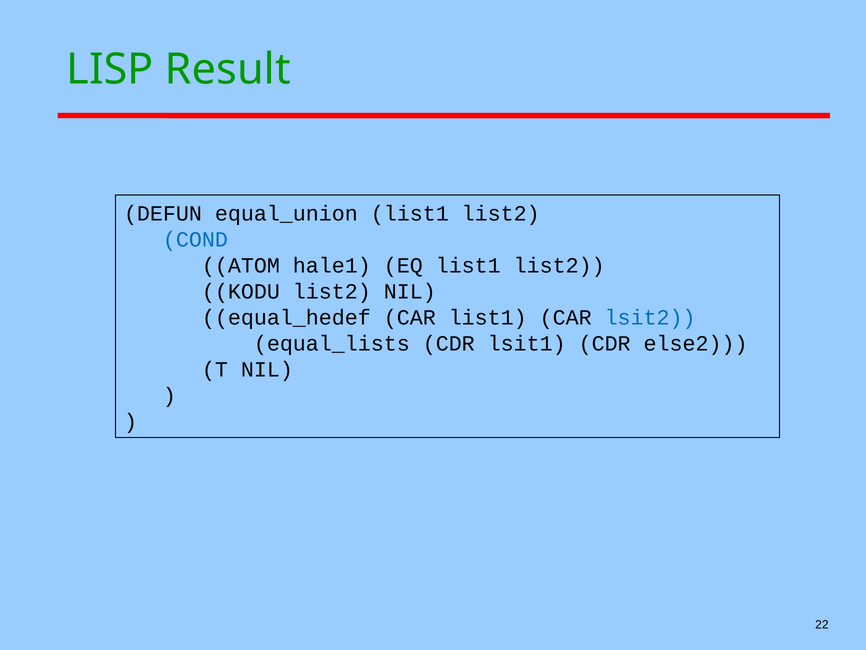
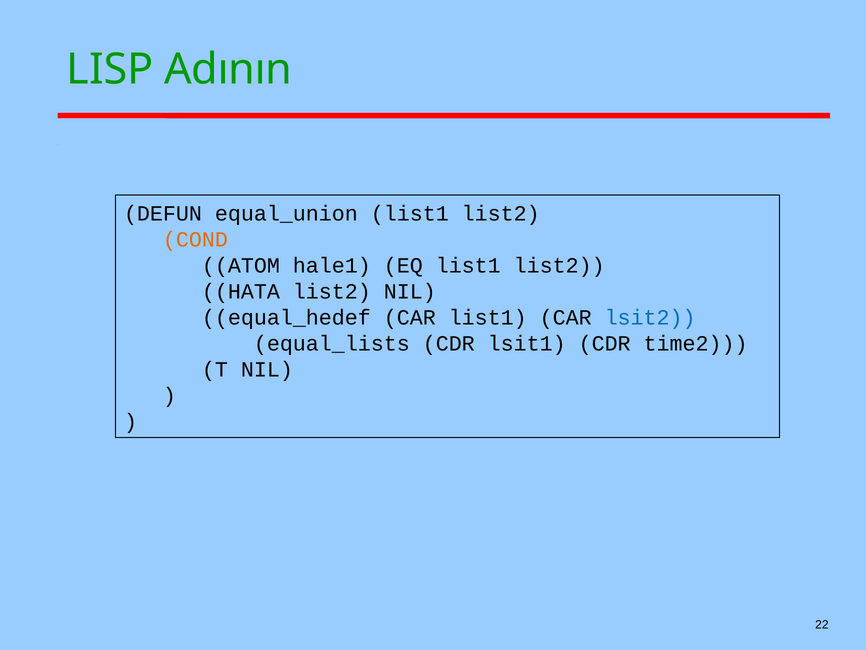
Result: Result -> Adının (228, 69)
COND colour: blue -> orange (195, 240)
KODU: KODU -> HATA (241, 292)
else2: else2 -> time2 (696, 343)
